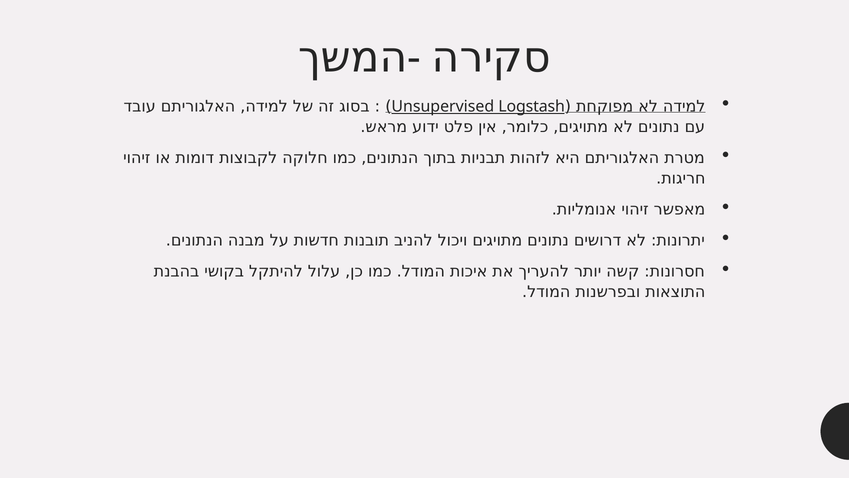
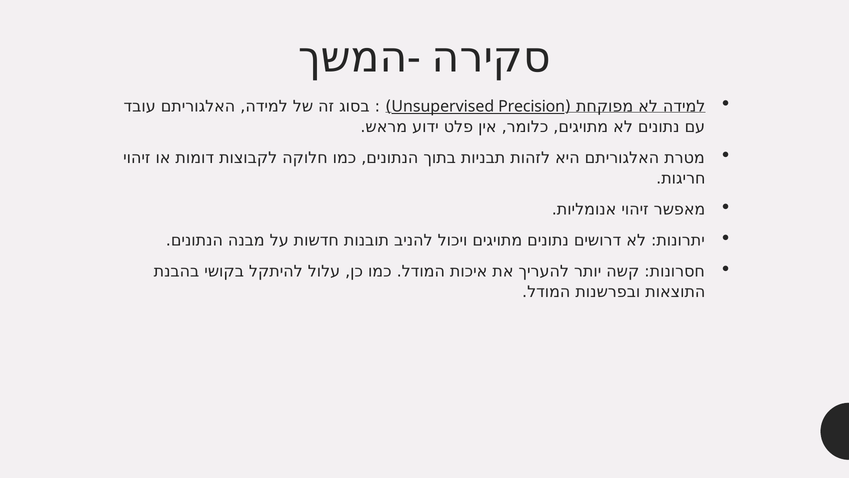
Logstash: Logstash -> Precision (532, 106)
